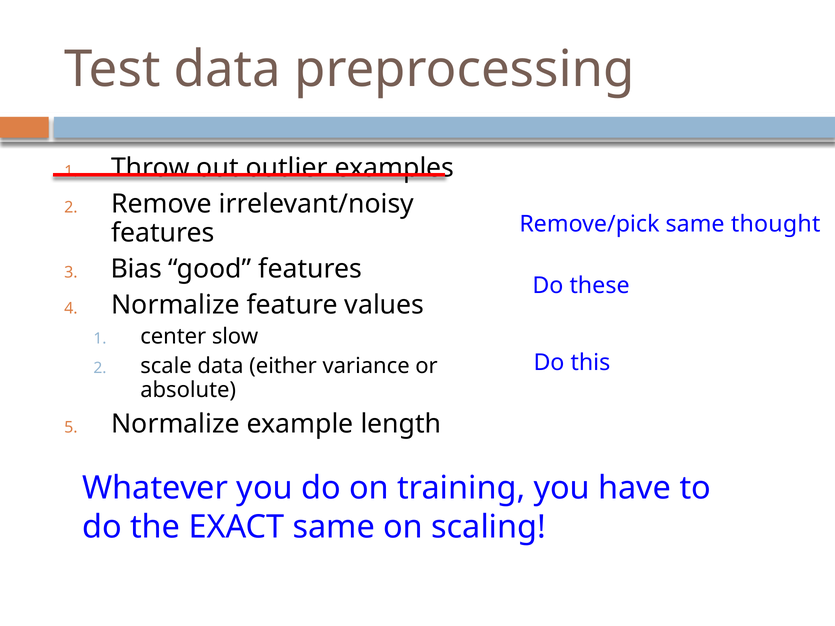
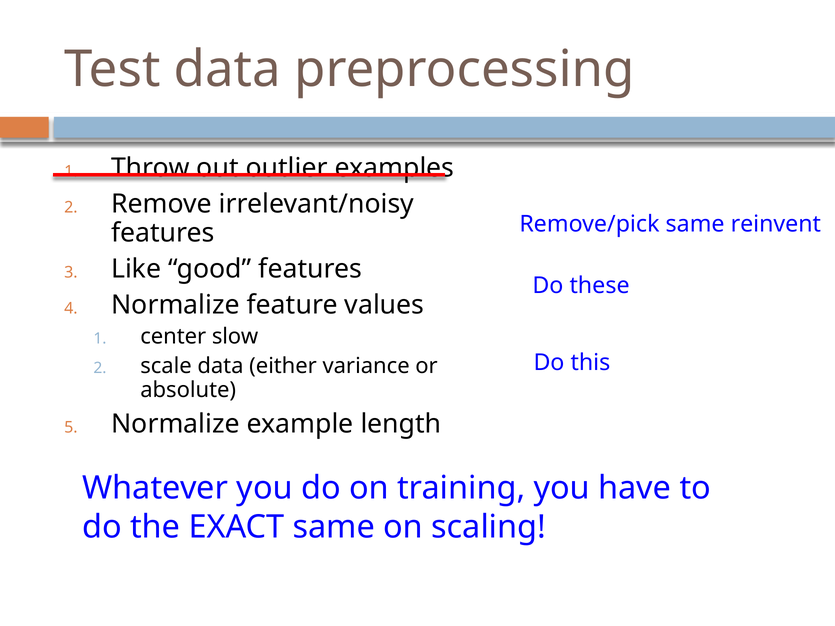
thought: thought -> reinvent (776, 224)
Bias: Bias -> Like (136, 269)
